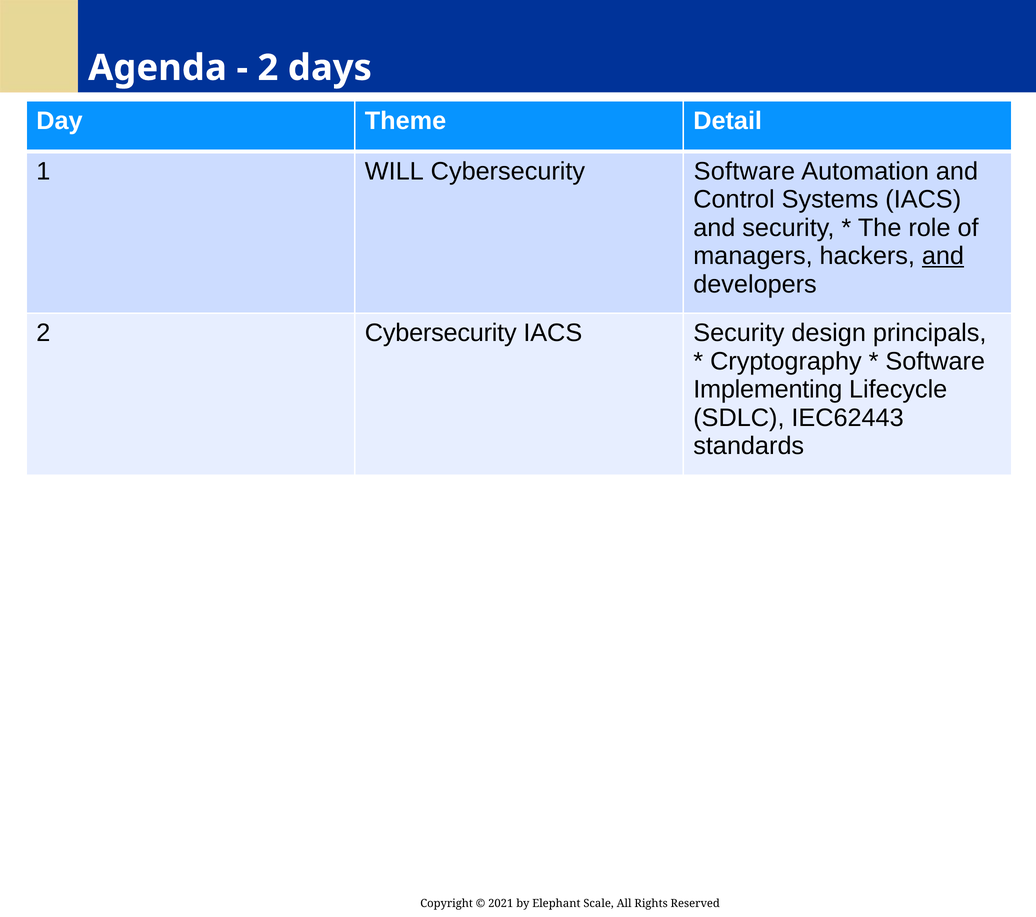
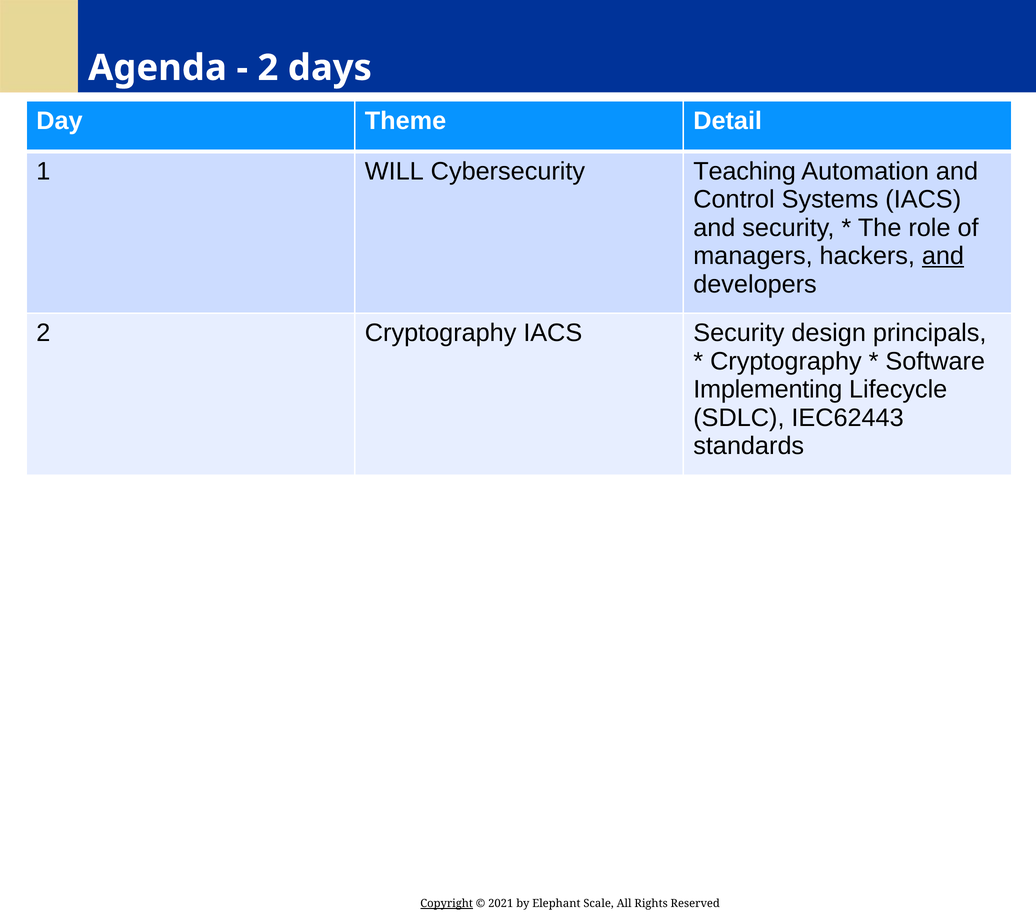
Cybersecurity Software: Software -> Teaching (745, 171)
2 Cybersecurity: Cybersecurity -> Cryptography (441, 333)
Copyright underline: none -> present (447, 904)
